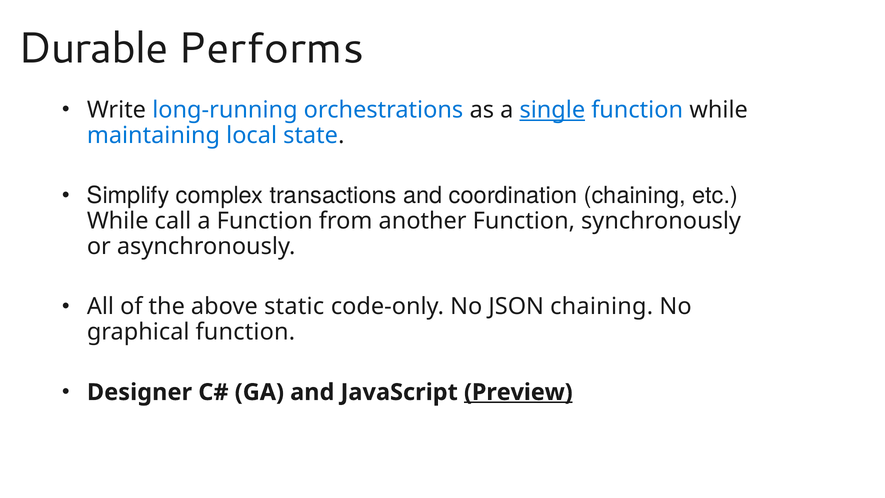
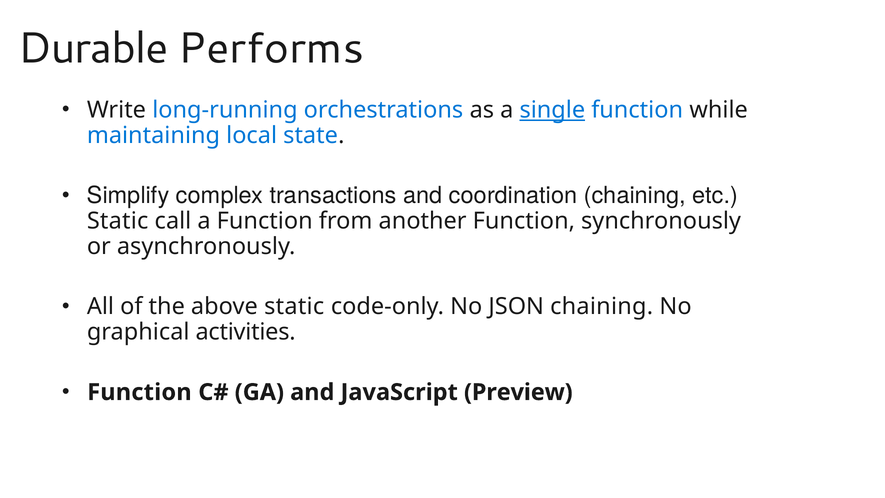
While: While -> Static (118, 221)
graphical function: function -> activities (246, 332)
Designer: Designer -> Function (139, 392)
Preview underline: present -> none (518, 392)
